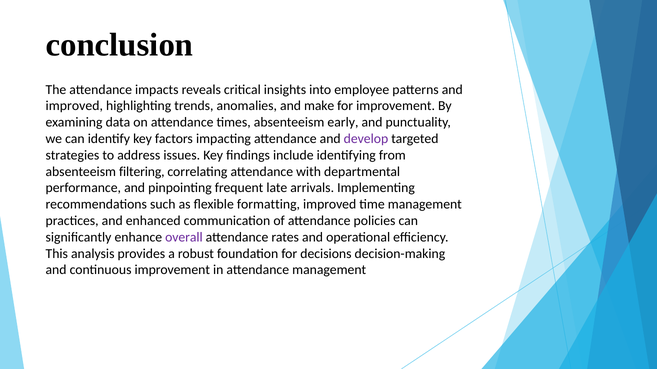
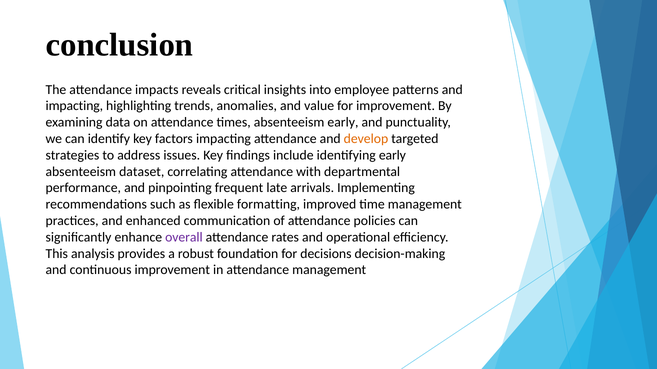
improved: improved -> impacting (74, 106)
make: make -> value (319, 106)
develop colour: purple -> orange (366, 139)
identifying from: from -> early (392, 155)
filtering: filtering -> dataset (142, 172)
